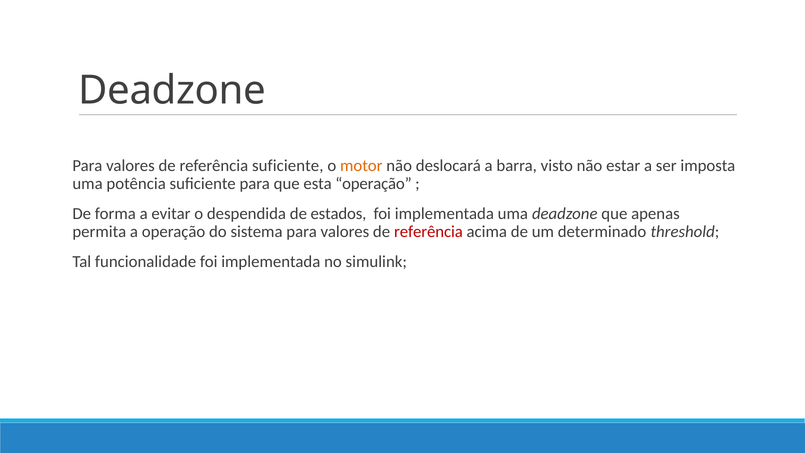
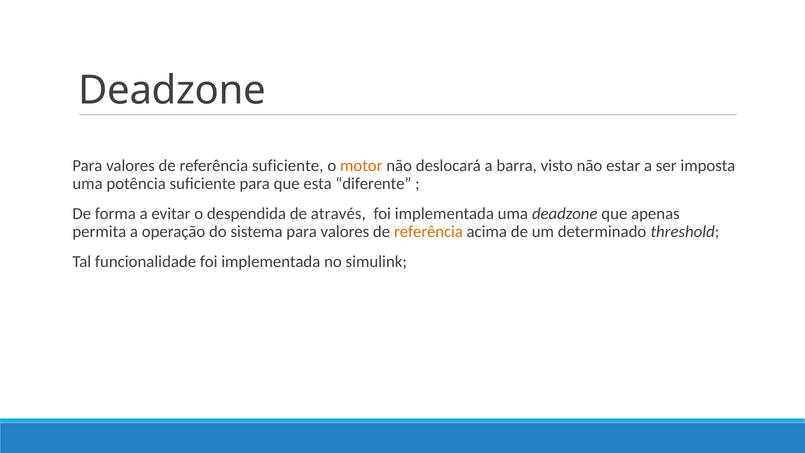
esta operação: operação -> diferente (373, 184)
estados: estados -> através (338, 214)
referência colour: red -> orange (428, 232)
